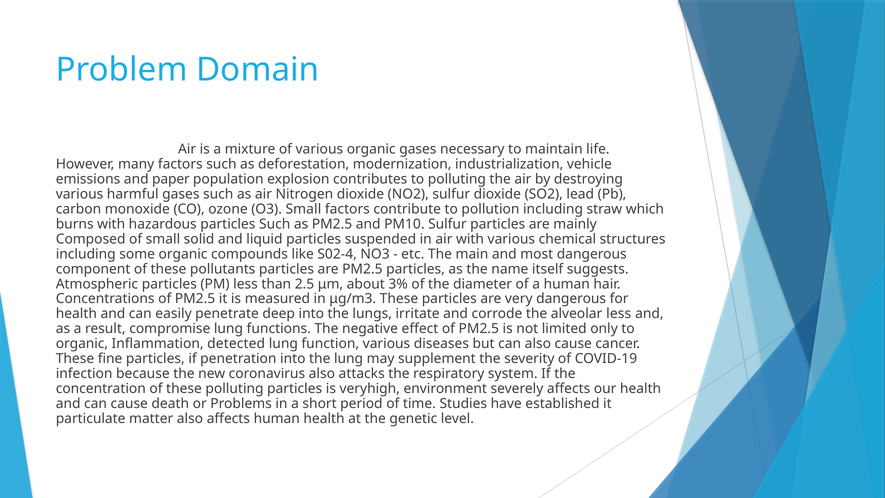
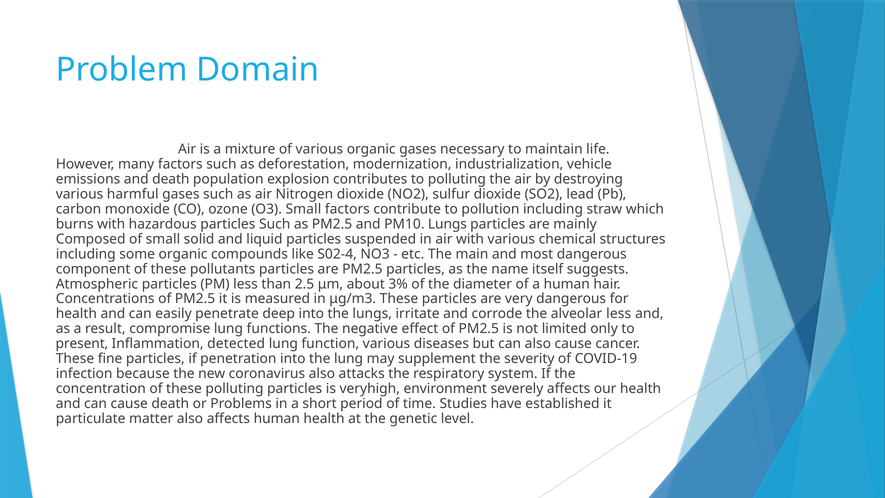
and paper: paper -> death (171, 179)
PM10 Sulfur: Sulfur -> Lungs (447, 224)
organic: organic -> present (82, 344)
